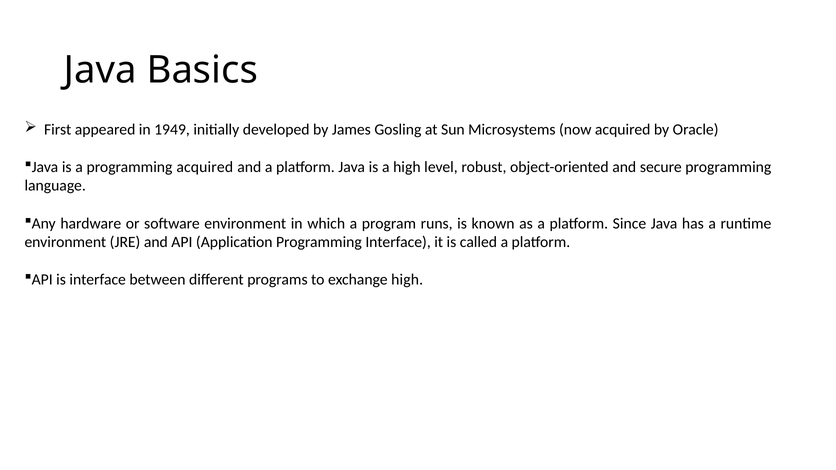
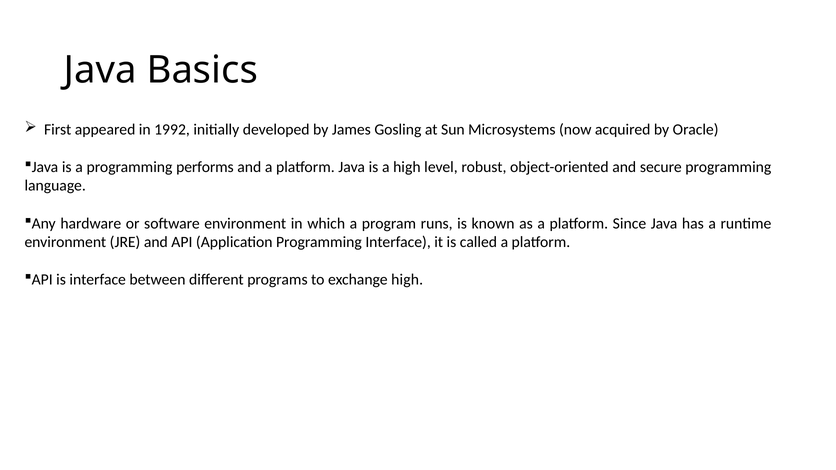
1949: 1949 -> 1992 (172, 129)
programming acquired: acquired -> performs (205, 167)
